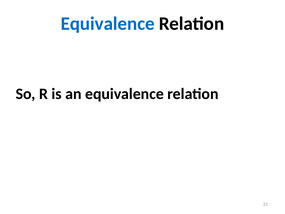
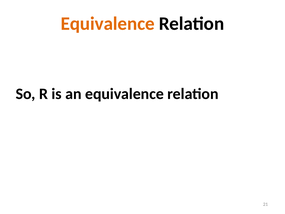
Equivalence colour: blue -> orange (108, 24)
